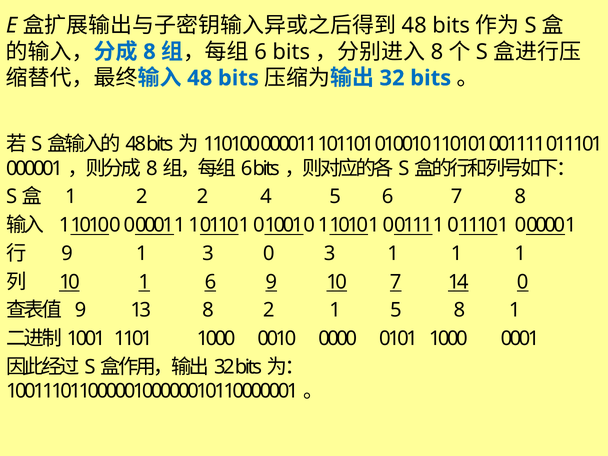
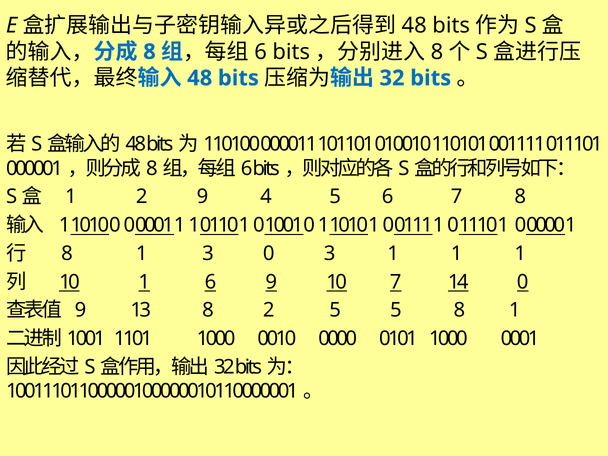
2 2: 2 -> 9 (202, 197)
9: 9 -> 8 (67, 254)
2 1: 1 -> 5 (335, 310)
